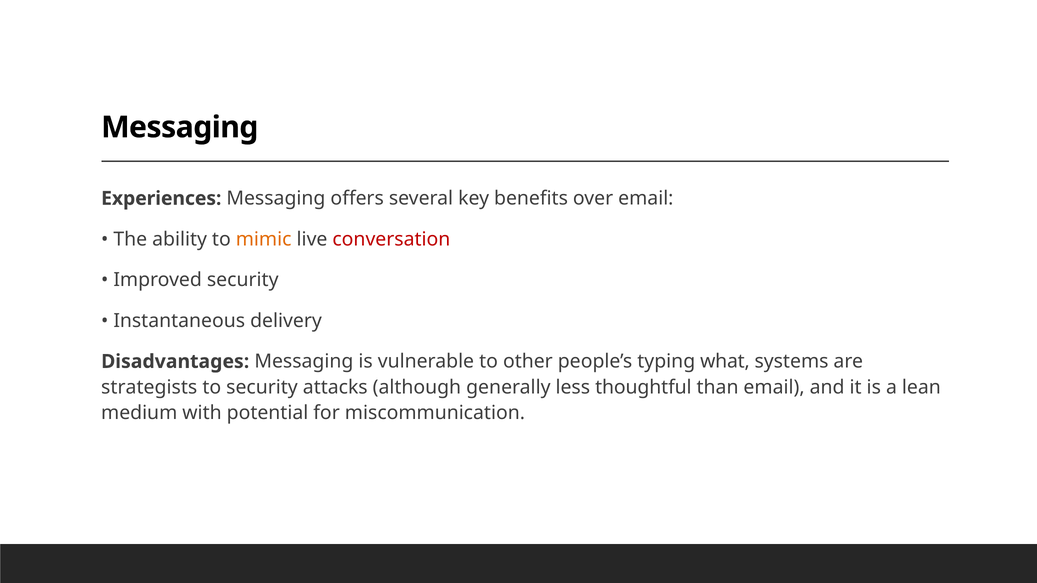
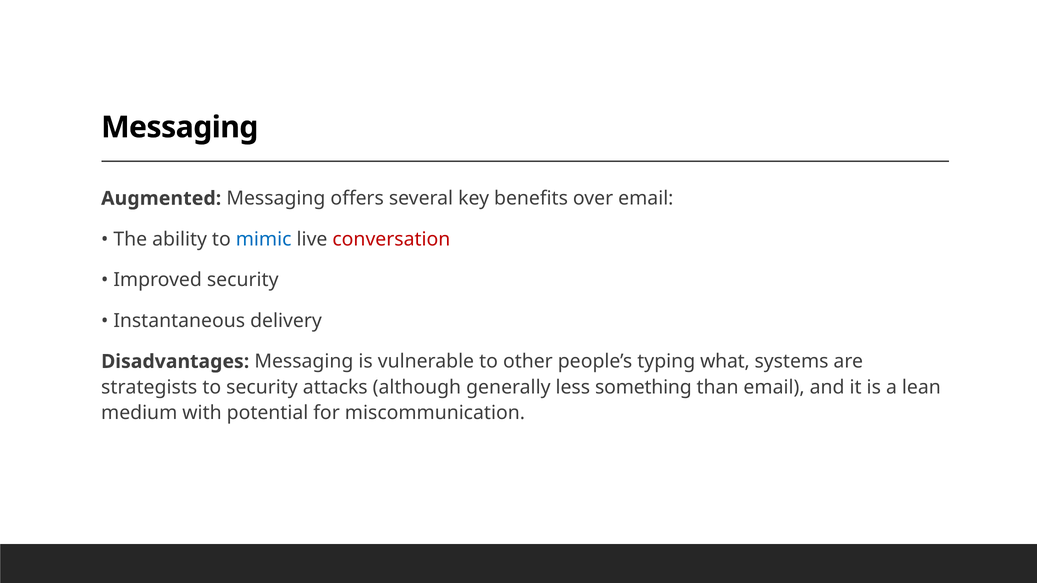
Experiences: Experiences -> Augmented (161, 199)
mimic colour: orange -> blue (264, 239)
thoughtful: thoughtful -> something (643, 387)
